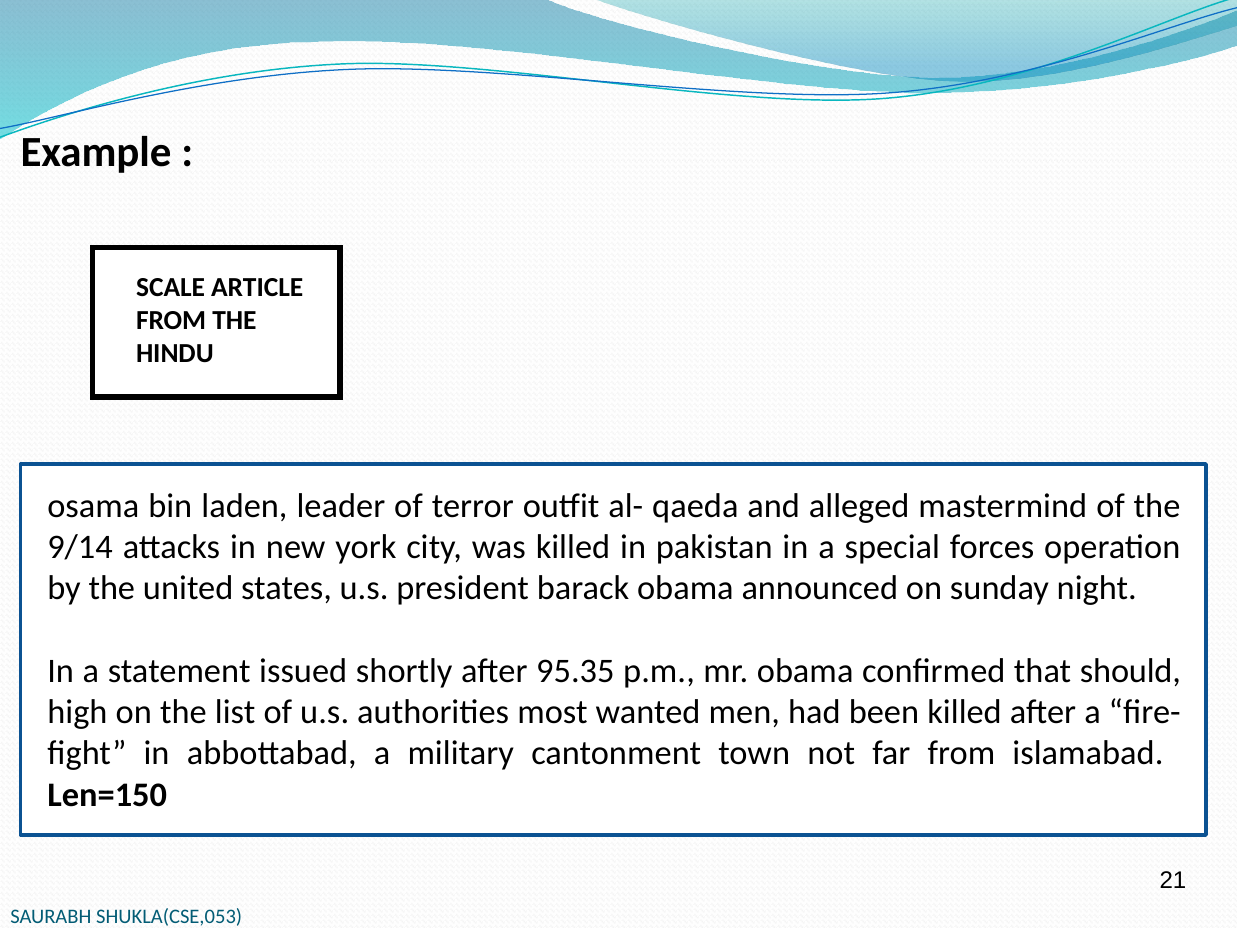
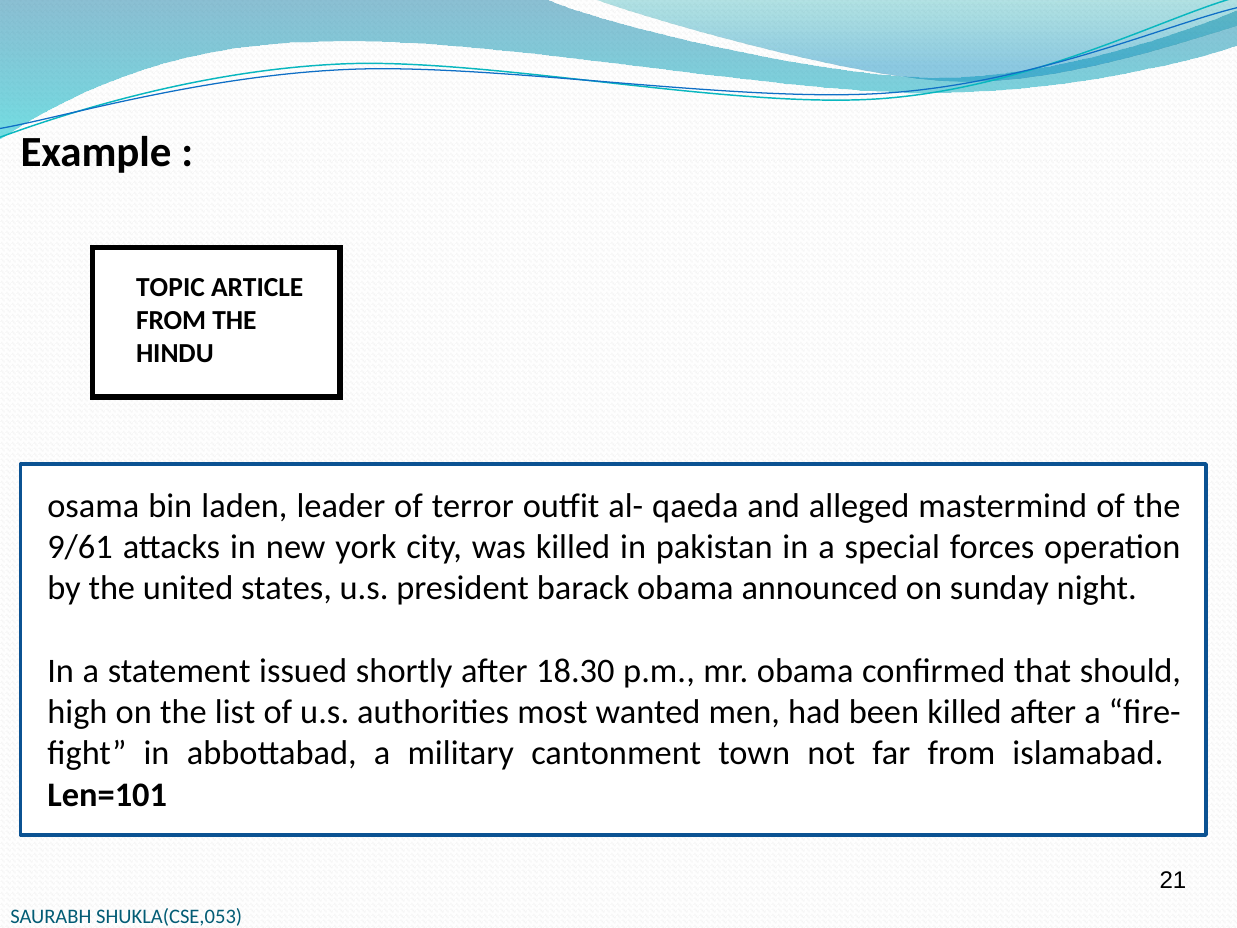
SCALE: SCALE -> TOPIC (171, 287)
9/14: 9/14 -> 9/61 (80, 547)
95.35: 95.35 -> 18.30 (575, 671)
Len=150: Len=150 -> Len=101 (107, 795)
